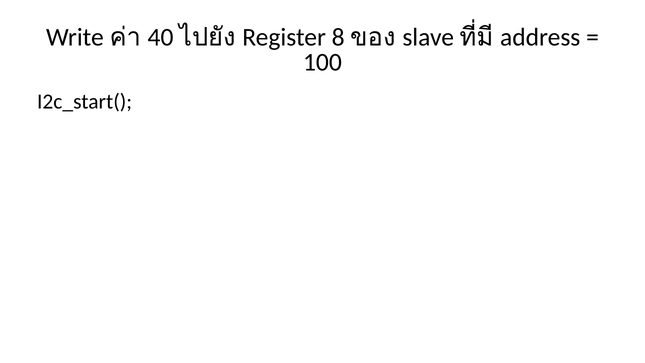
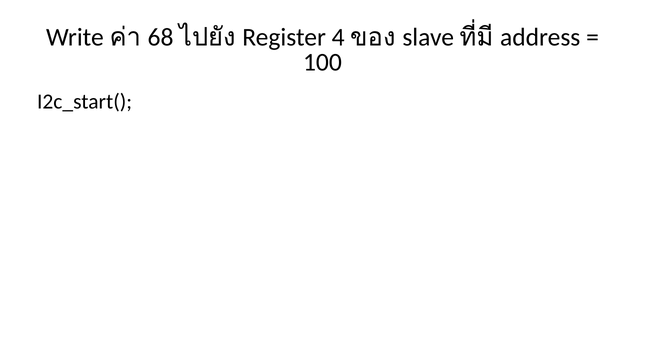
40: 40 -> 68 (161, 37)
8: 8 -> 4 (338, 37)
